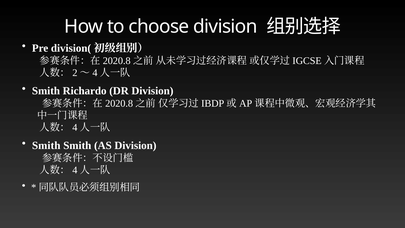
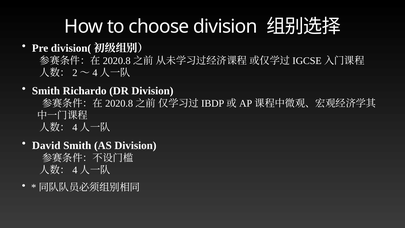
Smith: Smith -> David (46, 145)
